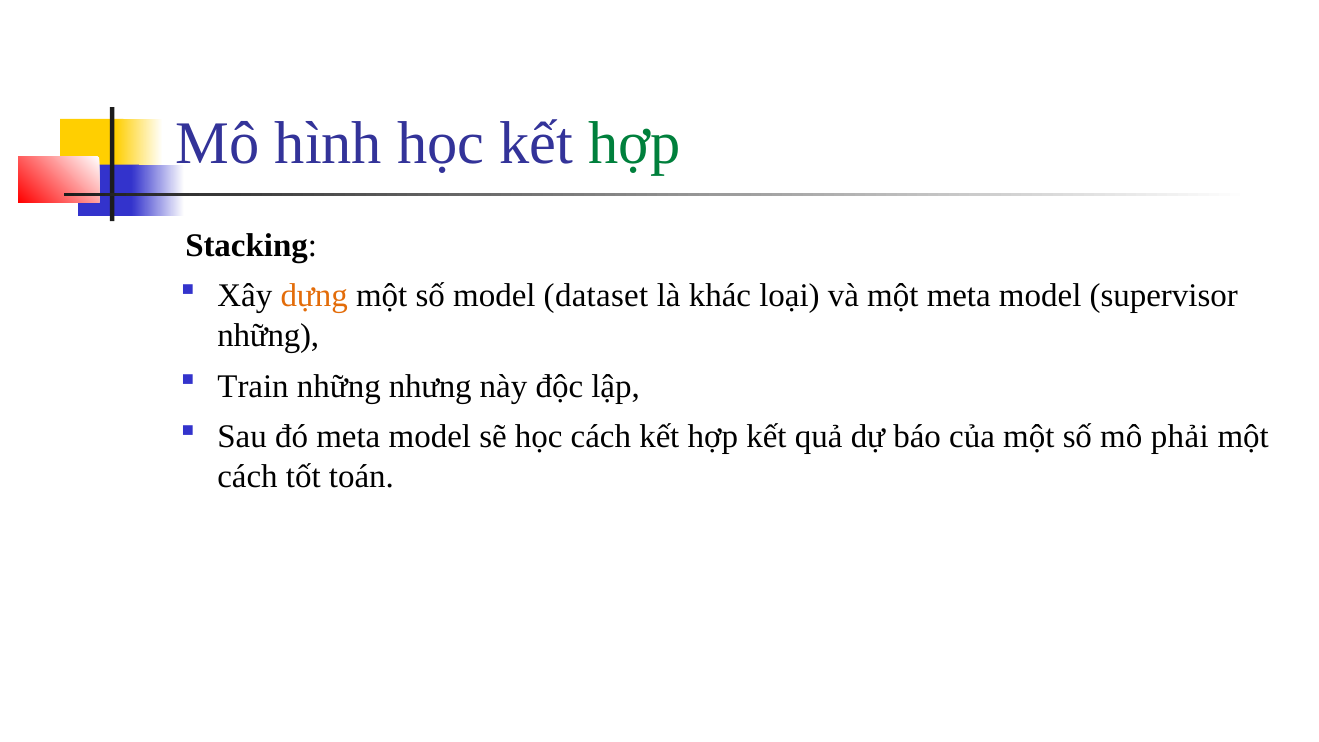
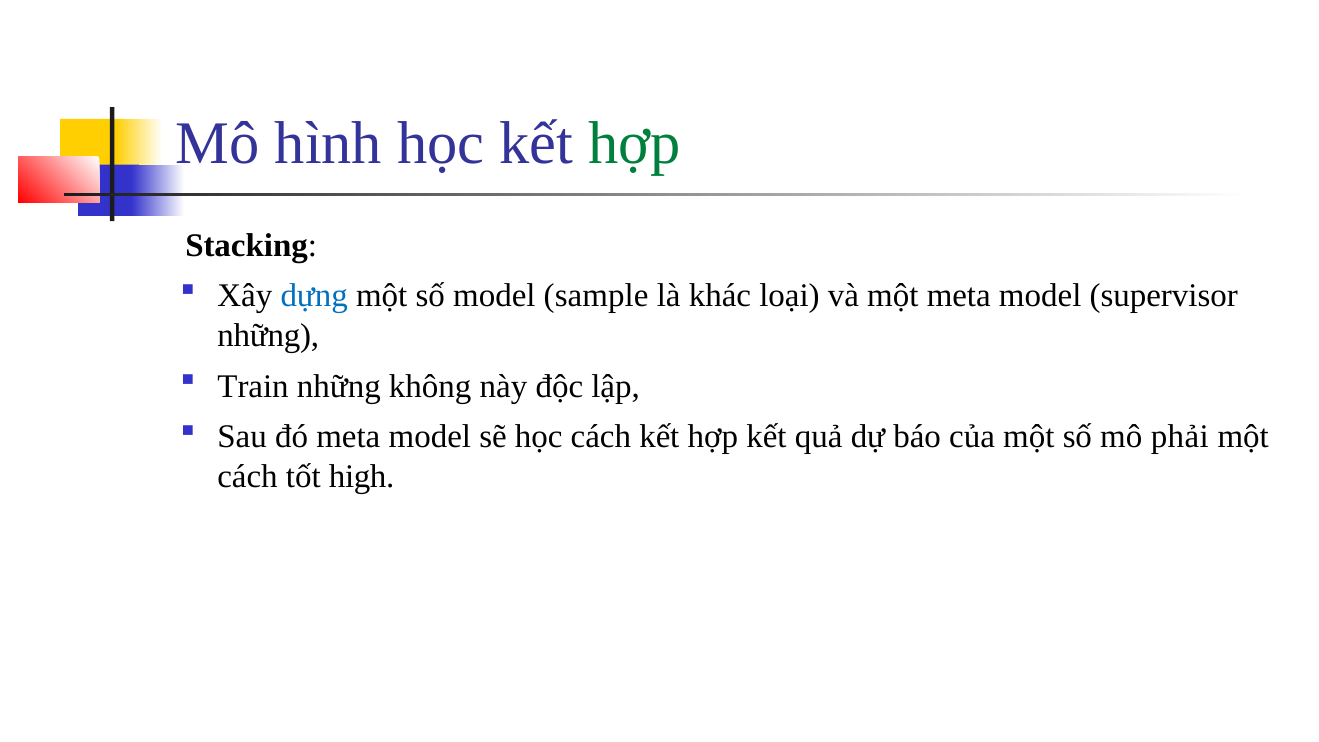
dựng colour: orange -> blue (314, 296)
dataset: dataset -> sample (596, 296)
nhưng: nhưng -> không (430, 386)
toán: toán -> high (362, 476)
